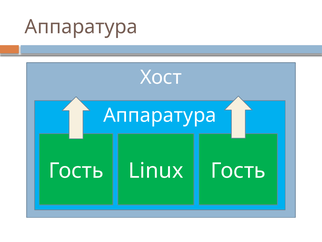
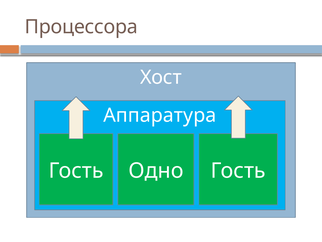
Аппаратура: Аппаратура -> Процессора (81, 27)
Linux: Linux -> Одно (156, 170)
